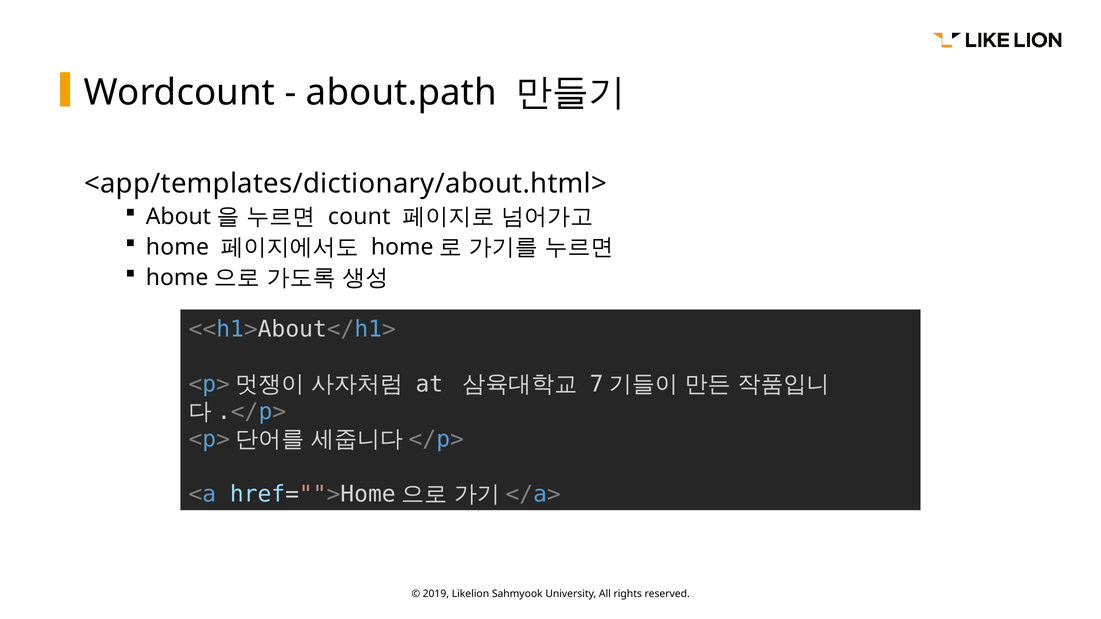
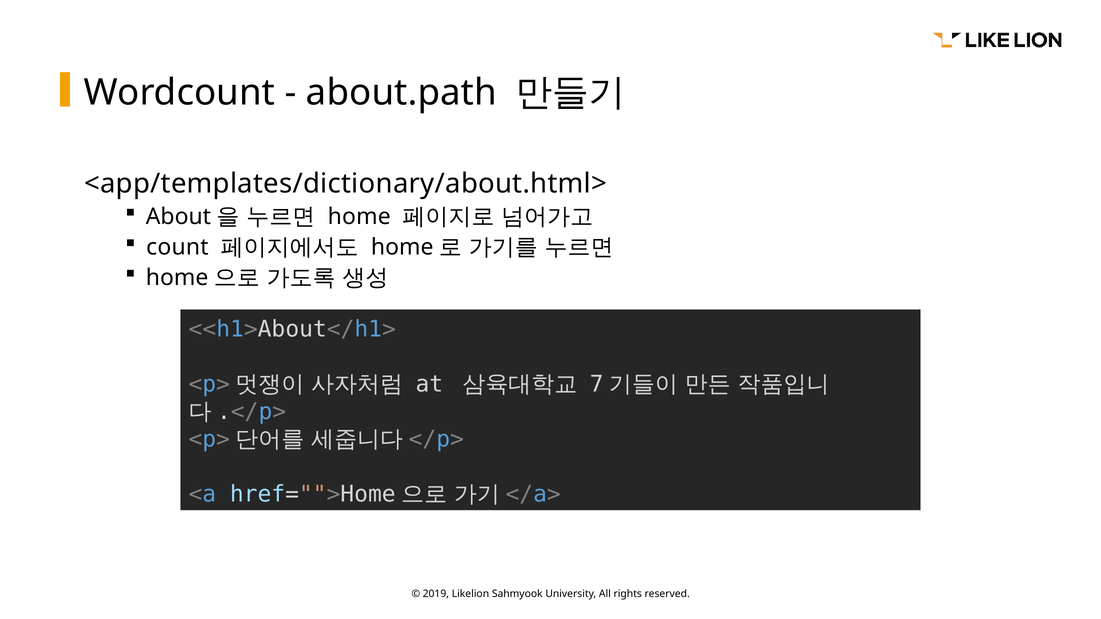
count: count -> home (359, 217)
home: home -> count (177, 247)
